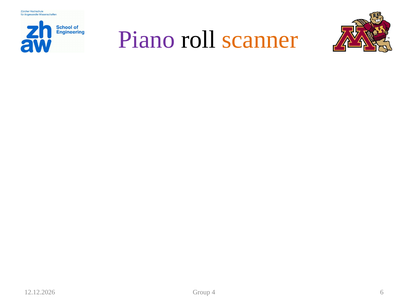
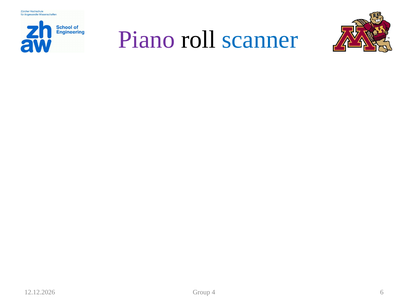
scanner colour: orange -> blue (260, 39)
